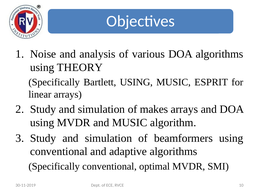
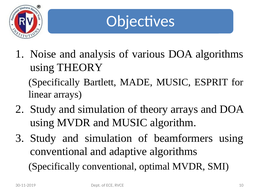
Bartlett USING: USING -> MADE (136, 82)
of makes: makes -> theory (154, 109)
